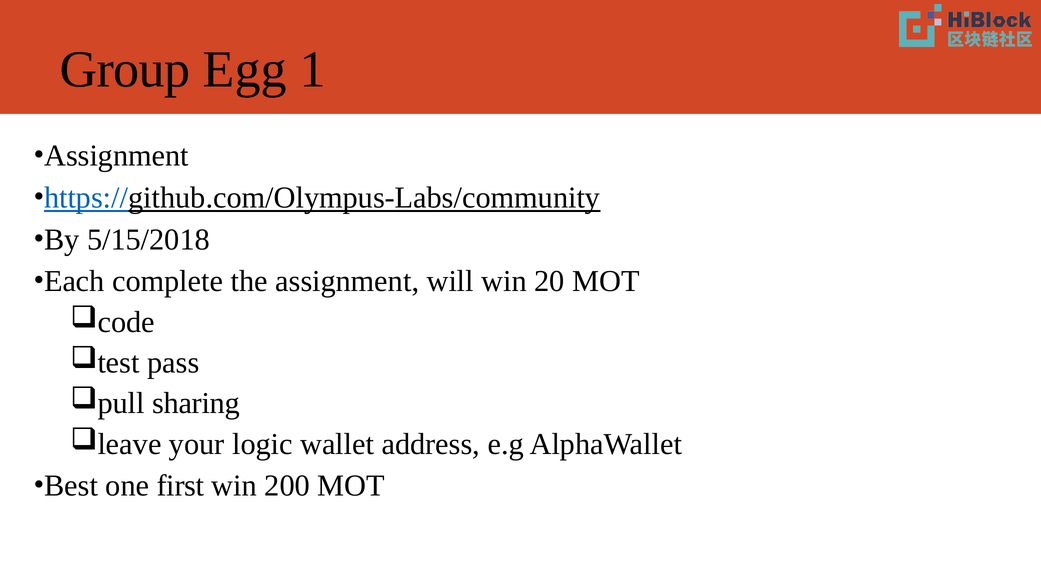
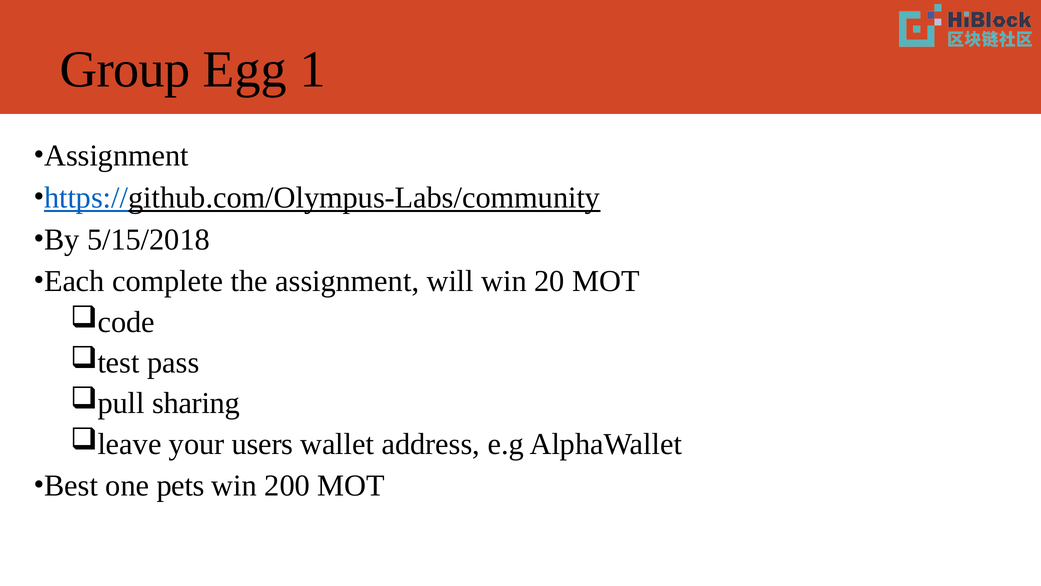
logic: logic -> users (263, 444)
first: first -> pets (180, 486)
